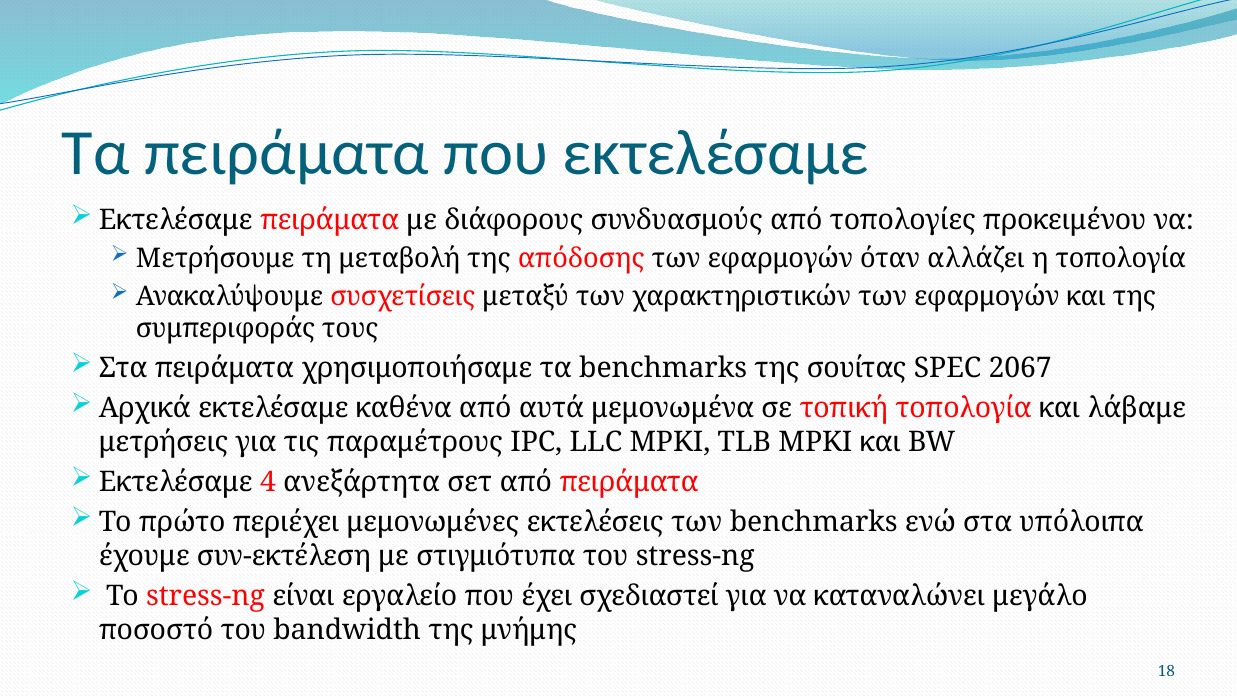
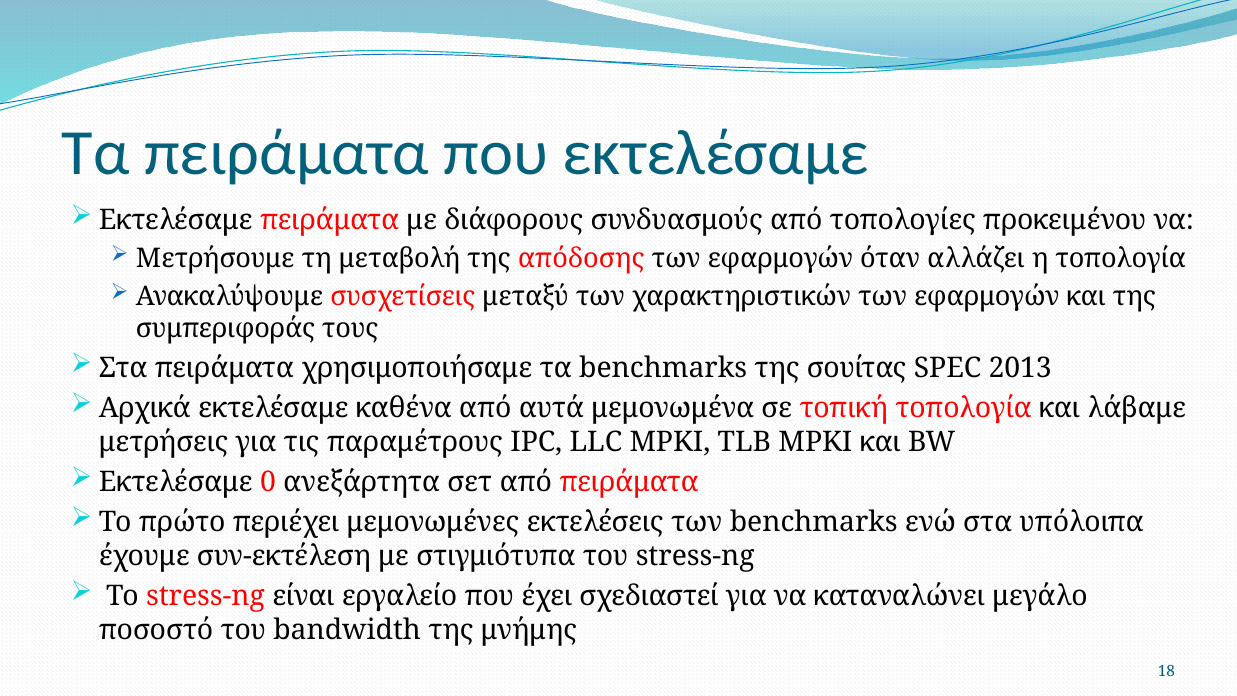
2067: 2067 -> 2013 (1020, 368)
4: 4 -> 0 (268, 482)
